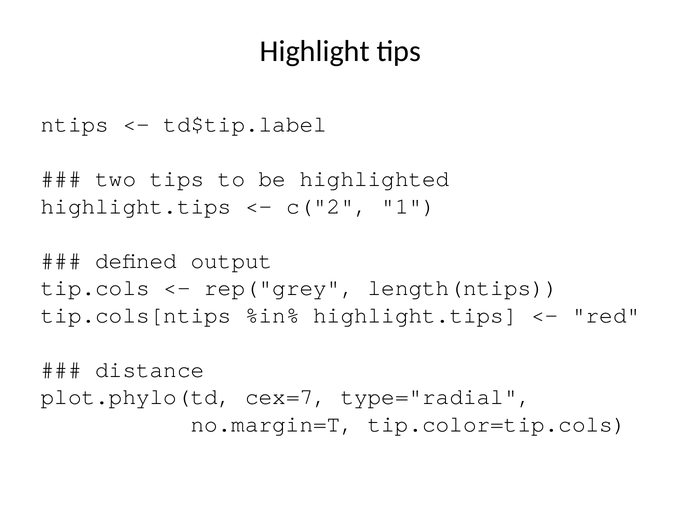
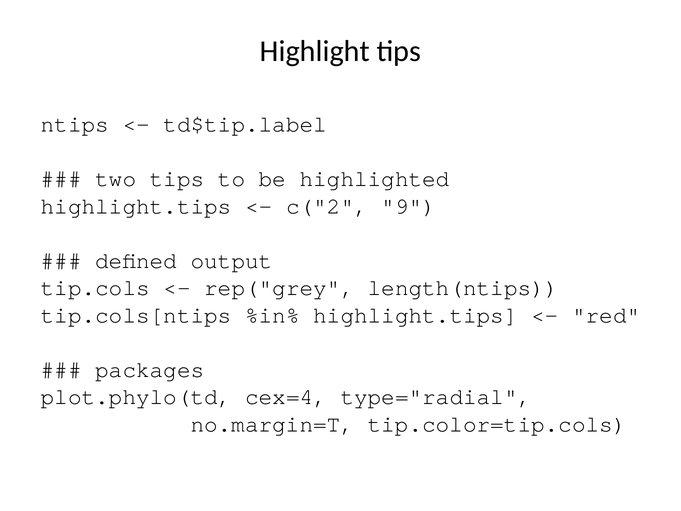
1: 1 -> 9 (409, 206)
distance: distance -> packages (150, 369)
cex=7: cex=7 -> cex=4 (286, 397)
